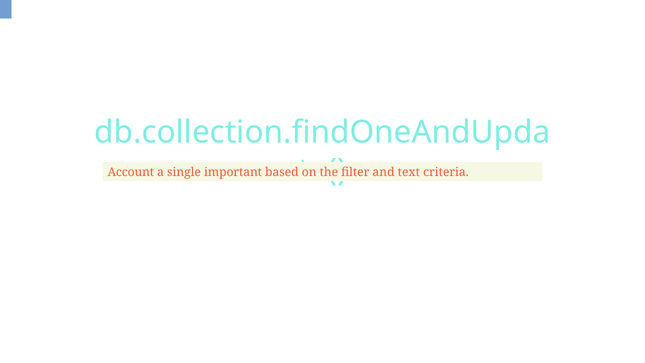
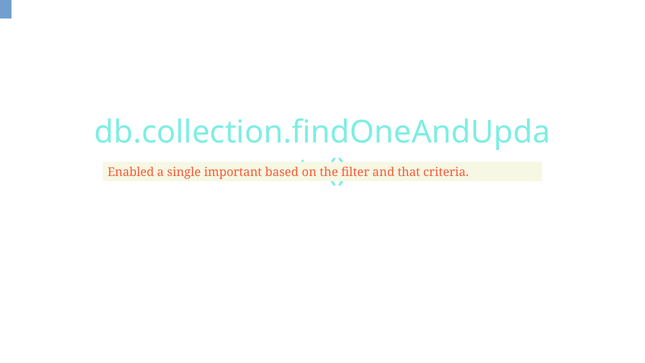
Account: Account -> Enabled (131, 172)
text: text -> that (409, 172)
